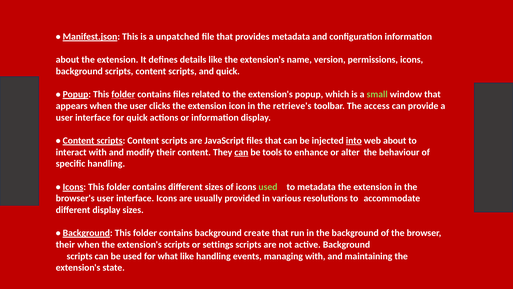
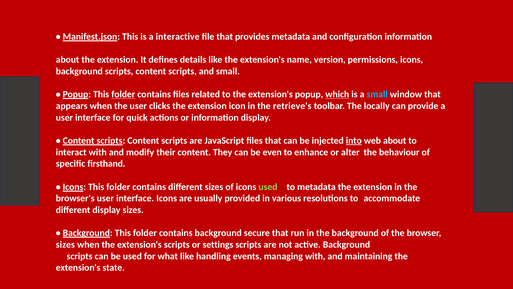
unpatched: unpatched -> interactive (178, 37)
and quick: quick -> small (228, 71)
which underline: none -> present (337, 94)
small colour: light green -> light blue (377, 94)
access: access -> locally (377, 106)
can underline: present -> none (241, 152)
tools: tools -> even (272, 152)
specific handling: handling -> firsthand (106, 163)
create: create -> secure (257, 233)
their: their -> sizes (65, 244)
